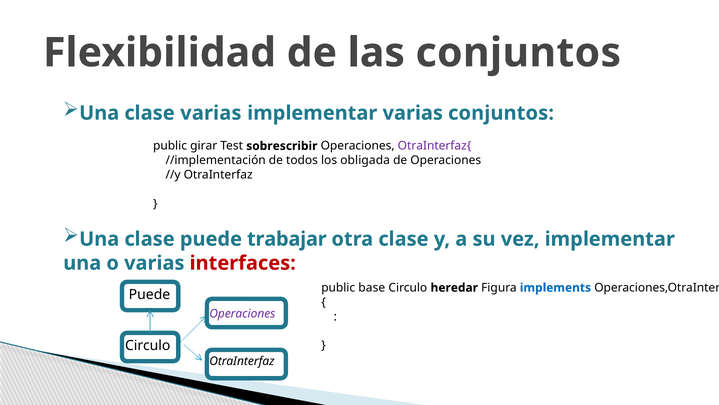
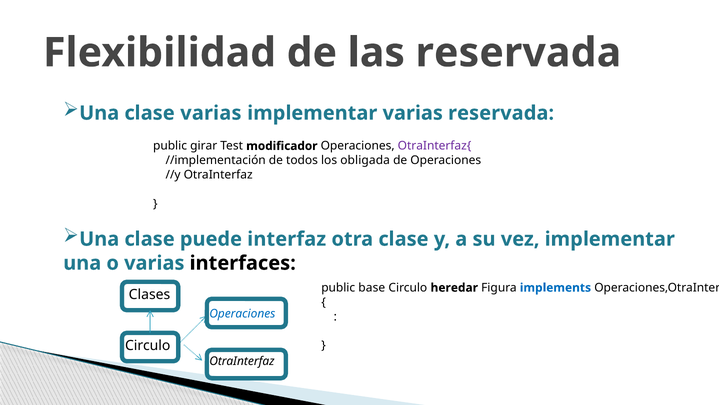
las conjuntos: conjuntos -> reservada (518, 53)
varias conjuntos: conjuntos -> reservada (501, 113)
sobrescribir: sobrescribir -> modificador (282, 146)
trabajar: trabajar -> interfaz (287, 239)
interfaces colour: red -> black (243, 263)
Puede: Puede -> Clases (150, 294)
Operaciones colour: purple -> blue (242, 313)
